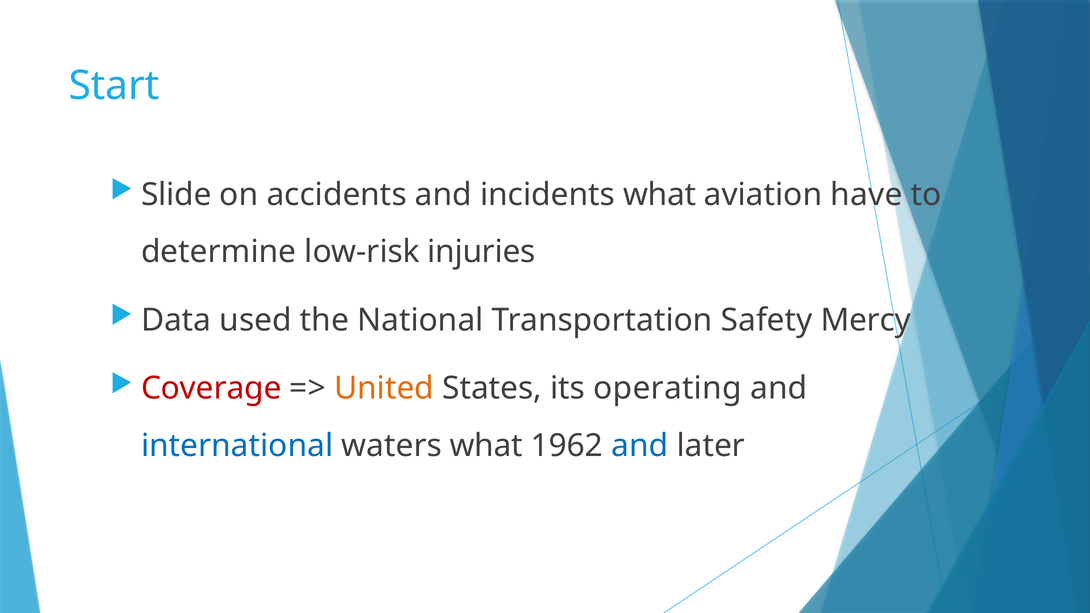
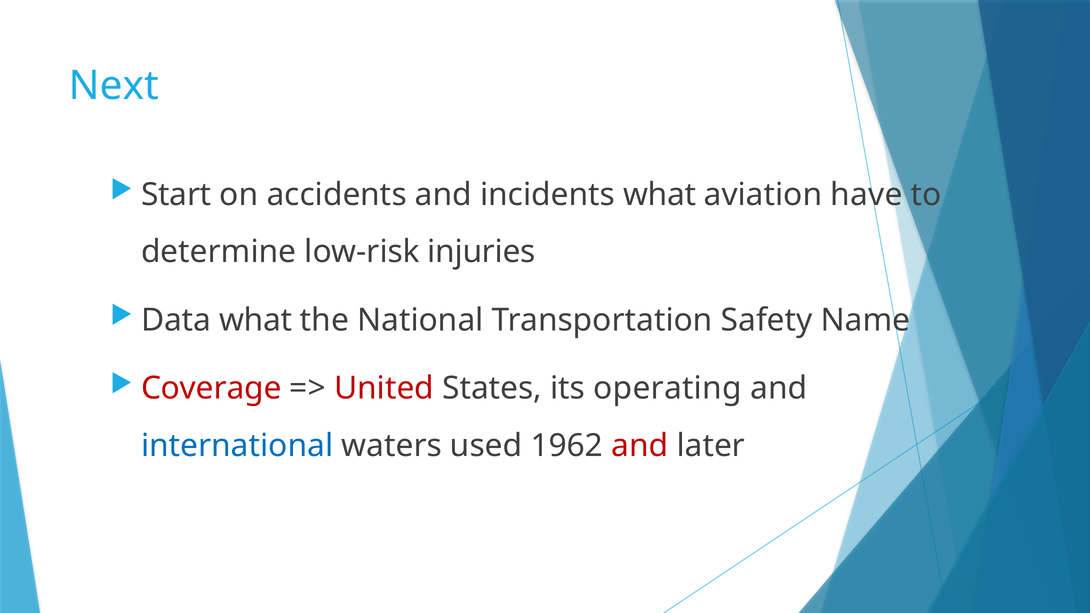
Start: Start -> Next (114, 86)
Slide: Slide -> Start (176, 195)
Data used: used -> what (256, 320)
Mercy: Mercy -> Name (866, 320)
United colour: orange -> red (384, 389)
waters what: what -> used (486, 446)
and colour: blue -> red (640, 446)
